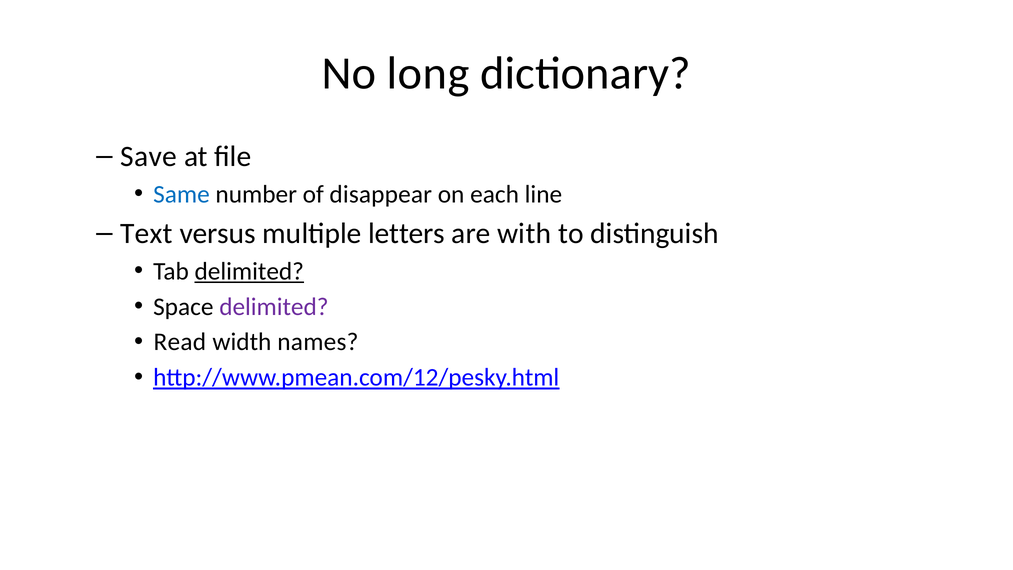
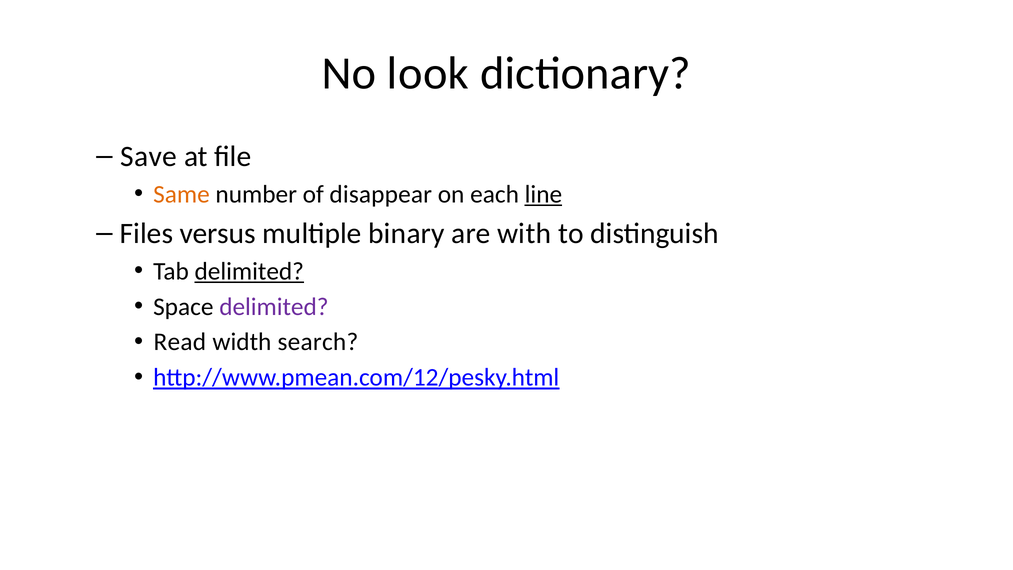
long: long -> look (428, 74)
Same colour: blue -> orange (181, 194)
line underline: none -> present (543, 194)
Text: Text -> Files (147, 233)
letters: letters -> binary (406, 233)
names: names -> search (318, 342)
